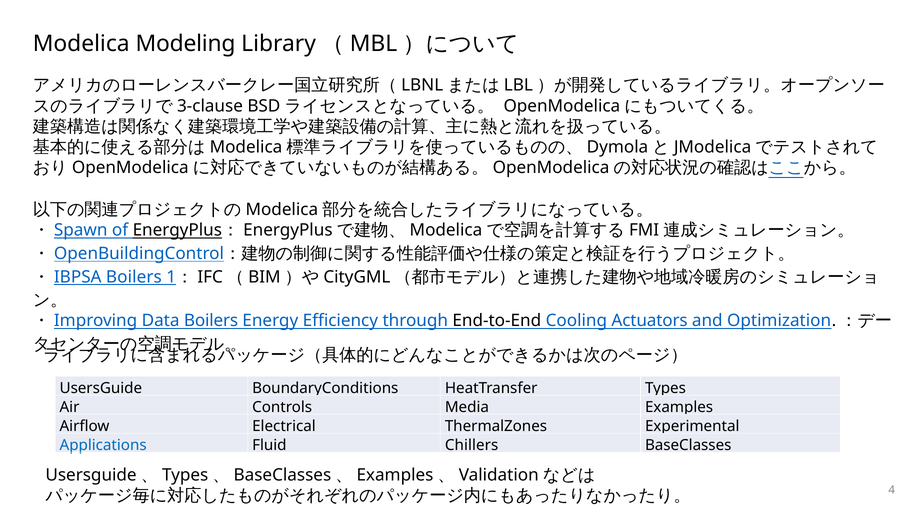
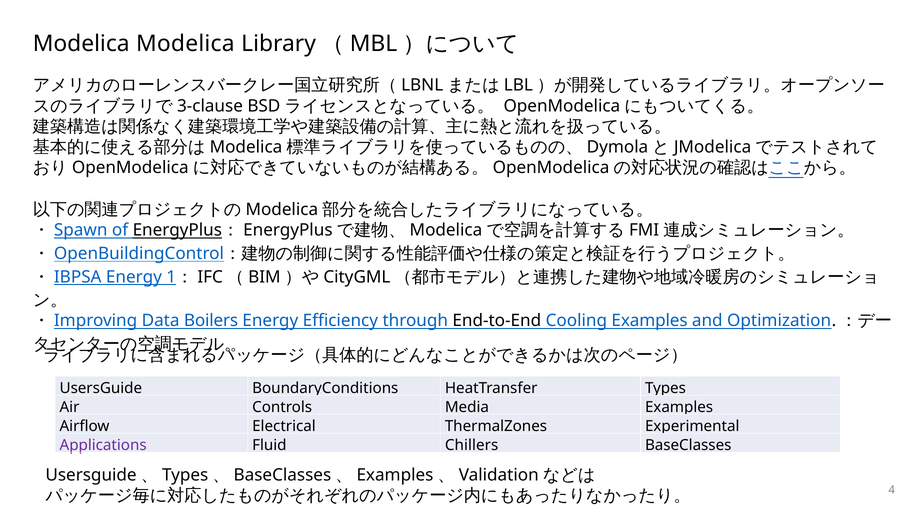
Modelica Modeling: Modeling -> Modelica (185, 44)
Boilers: Boilers -> Energy (134, 277)
Cooling Actuators: Actuators -> Examples (650, 320)
Applications colour: blue -> purple (103, 445)
